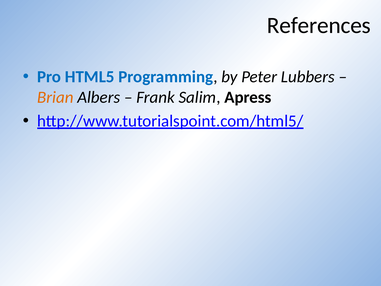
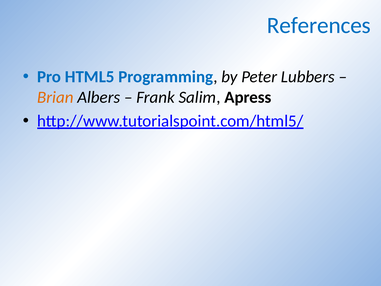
References colour: black -> blue (319, 25)
